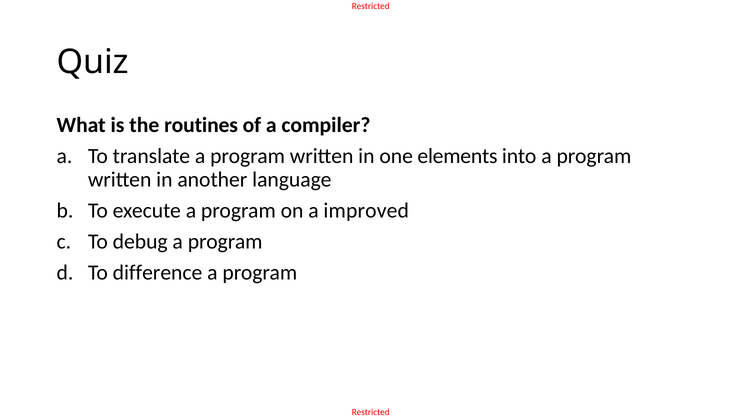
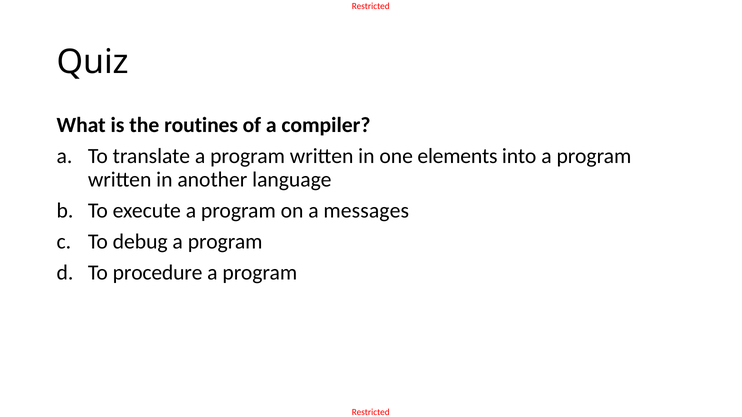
improved: improved -> messages (366, 211)
difference: difference -> procedure (158, 273)
